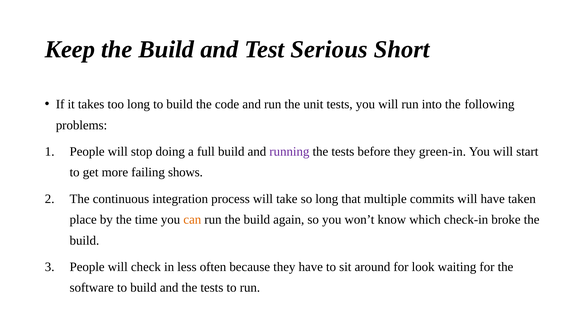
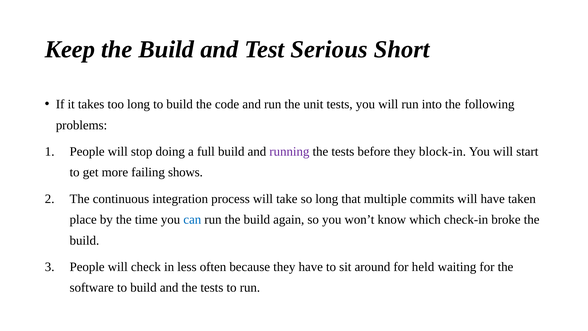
green-in: green-in -> block-in (442, 151)
can colour: orange -> blue (192, 219)
look: look -> held (423, 267)
